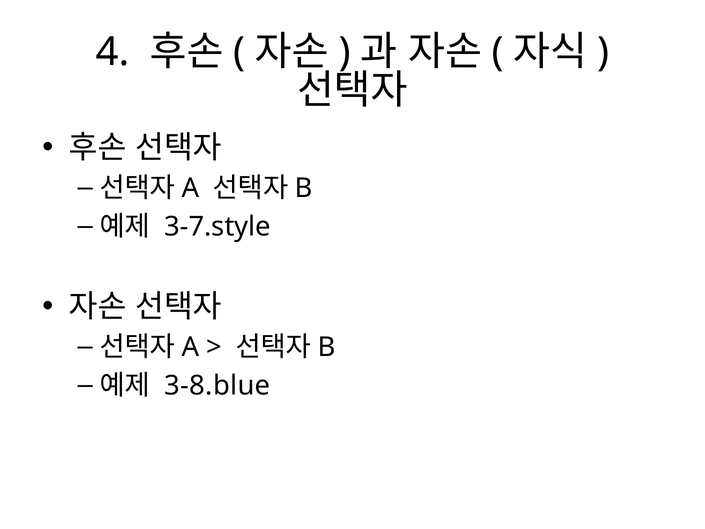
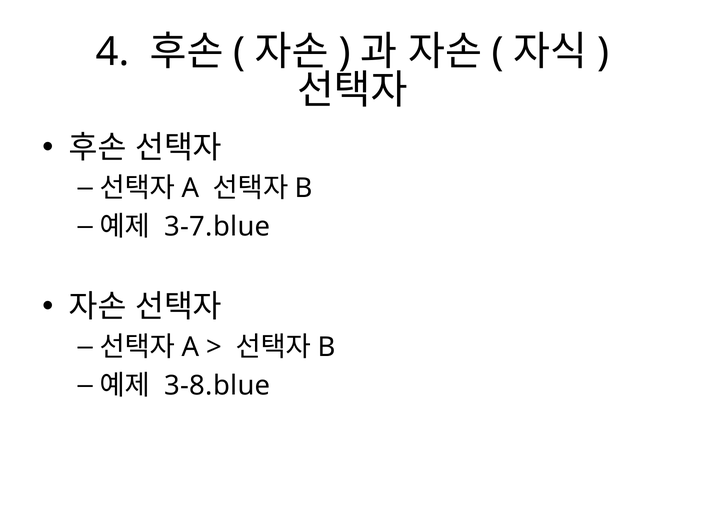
3-7.style: 3-7.style -> 3-7.blue (217, 227)
